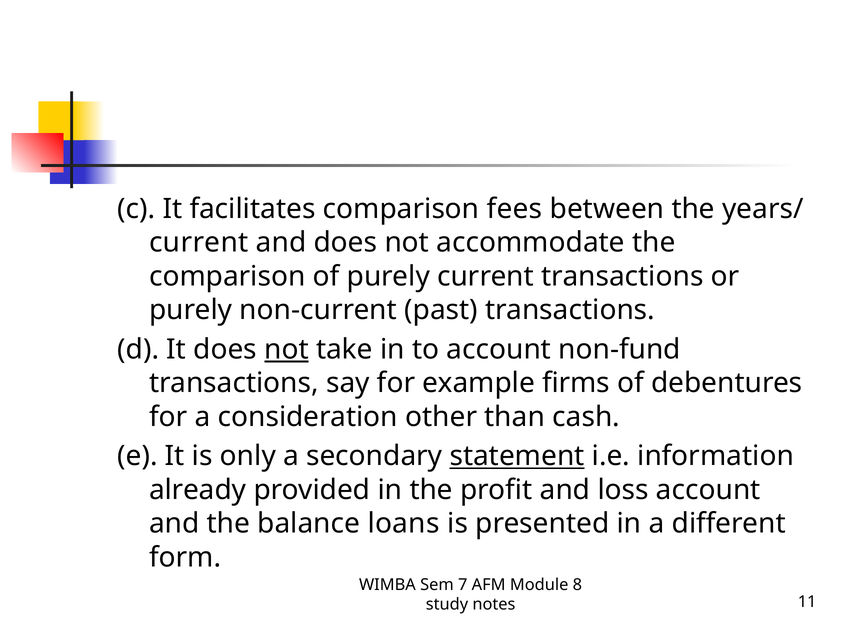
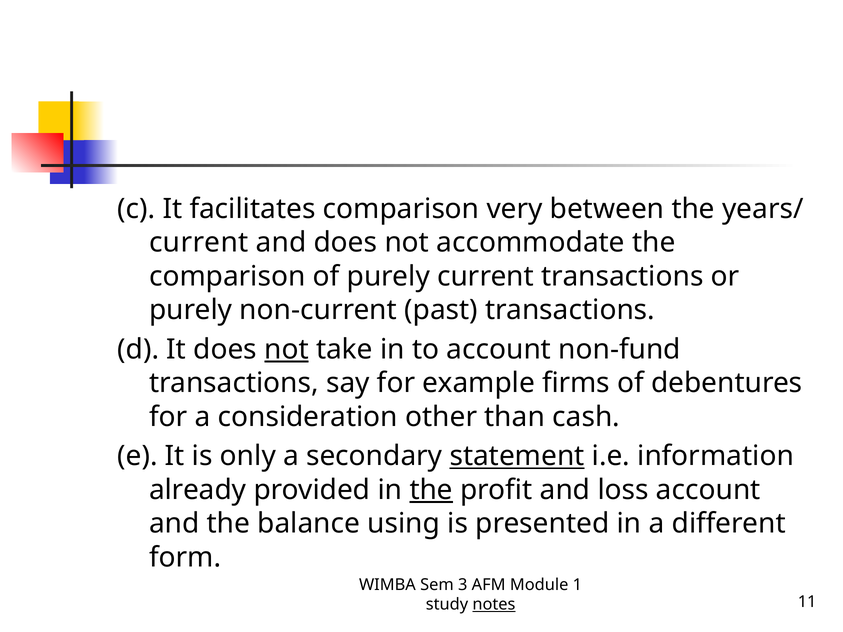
fees: fees -> very (515, 209)
the underline: none -> present (431, 490)
loans: loans -> using (404, 524)
7: 7 -> 3 (463, 585)
8: 8 -> 1 (577, 585)
notes underline: none -> present (494, 605)
